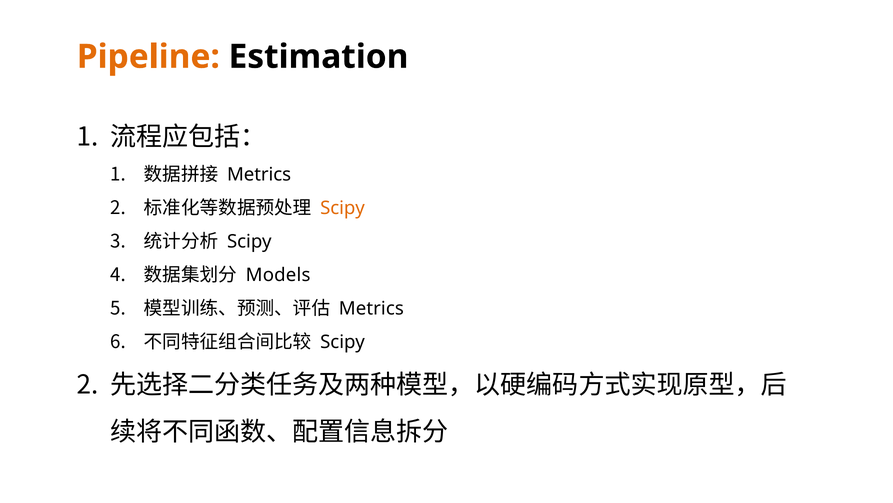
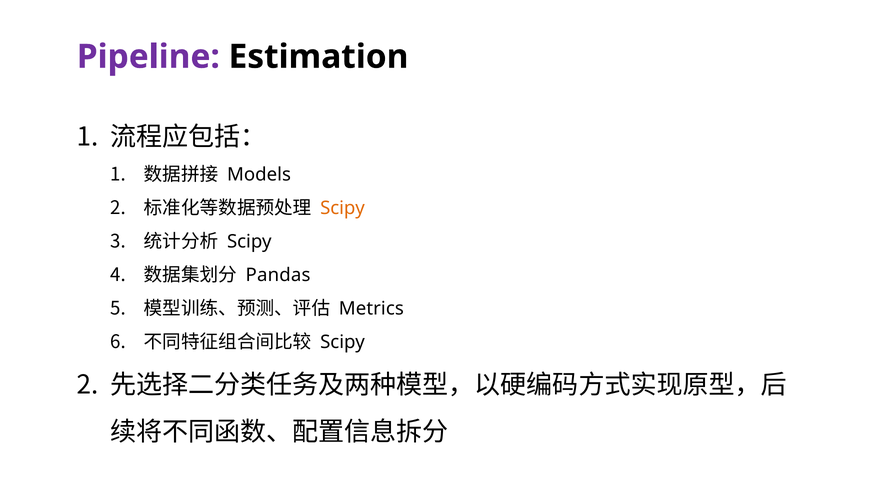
Pipeline colour: orange -> purple (148, 57)
Metrics: Metrics -> Models (259, 174)
Models: Models -> Pandas (278, 275)
